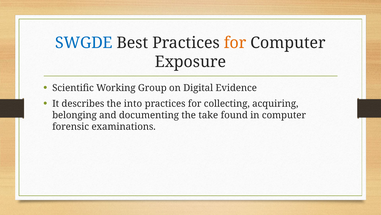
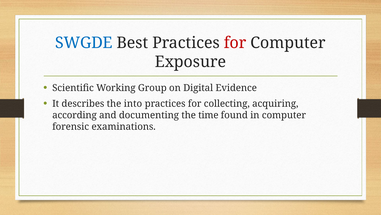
for colour: orange -> red (235, 43)
belonging: belonging -> according (74, 115)
take: take -> time (208, 115)
